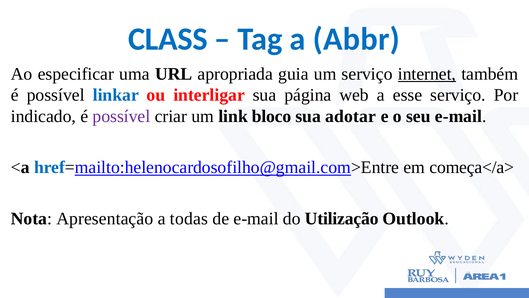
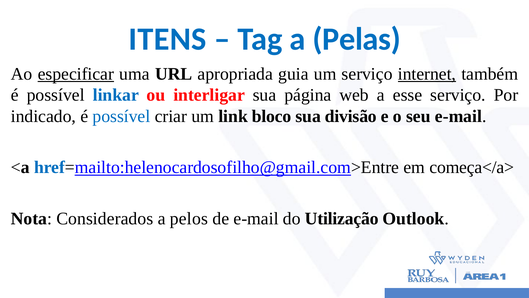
CLASS: CLASS -> ITENS (168, 39)
Abbr: Abbr -> Pelas (357, 39)
especificar underline: none -> present (76, 74)
possível colour: purple -> blue (121, 116)
adotar: adotar -> divisão (351, 116)
Apresentação: Apresentação -> Considerados (105, 218)
todas: todas -> pelos (189, 218)
